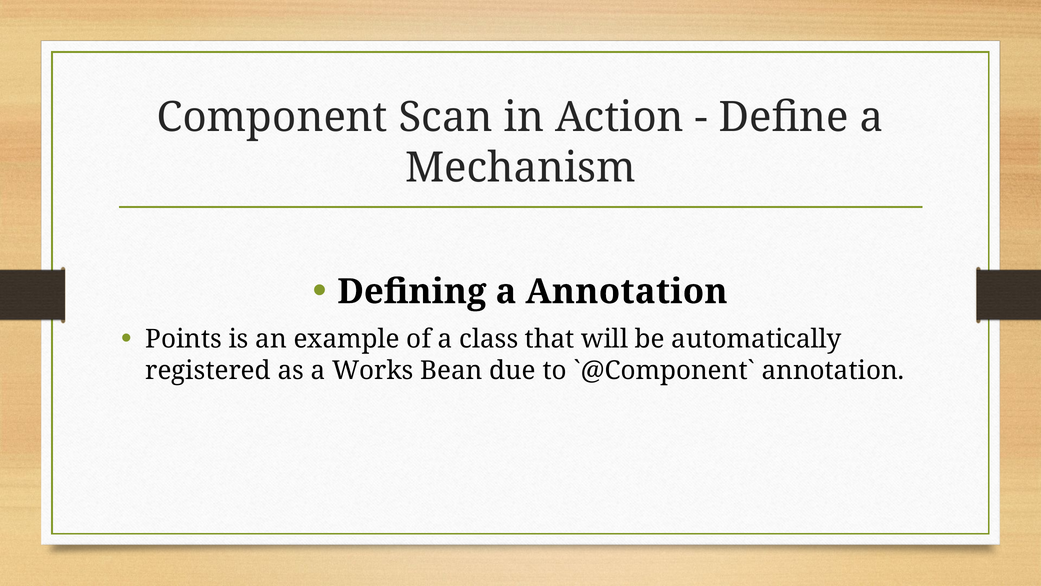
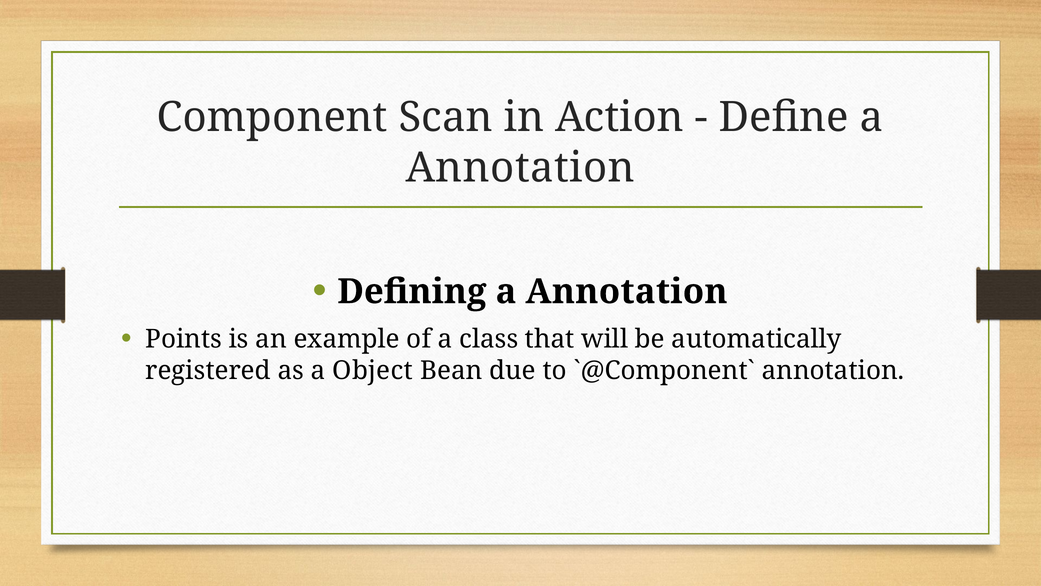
Mechanism: Mechanism -> Annotation (520, 168)
Works: Works -> Object (373, 370)
